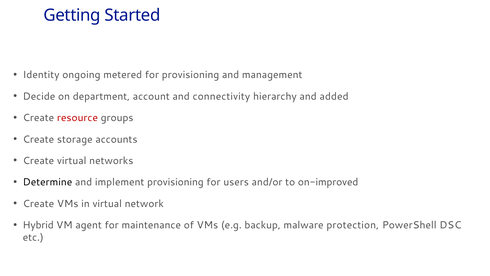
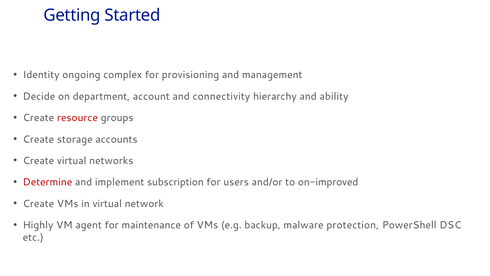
metered: metered -> complex (123, 75)
added: added -> ability (334, 96)
Determine colour: black -> red (47, 182)
implement provisioning: provisioning -> subscription (175, 182)
Hybrid: Hybrid -> Highly (38, 225)
